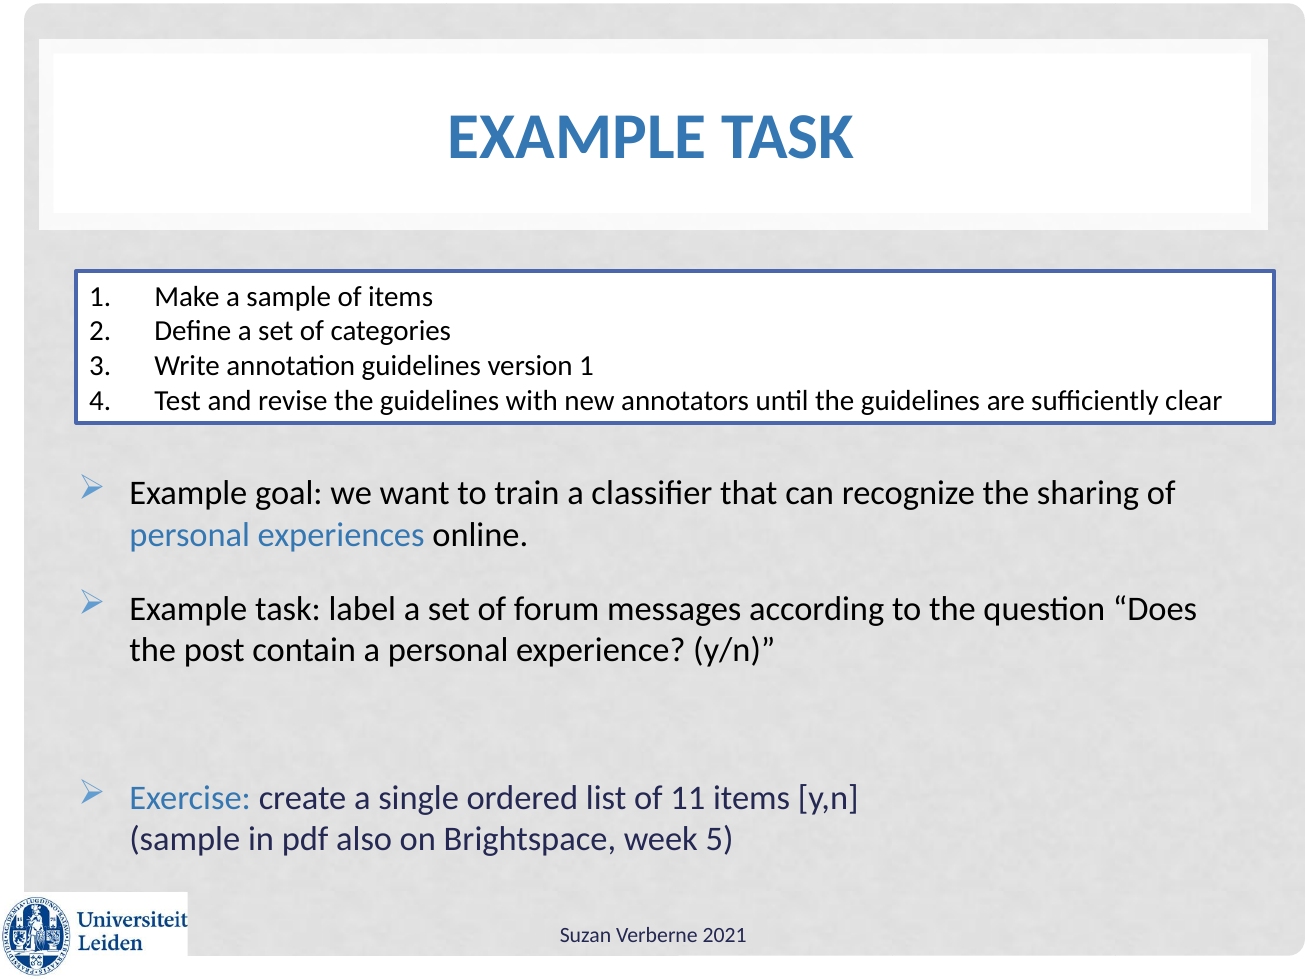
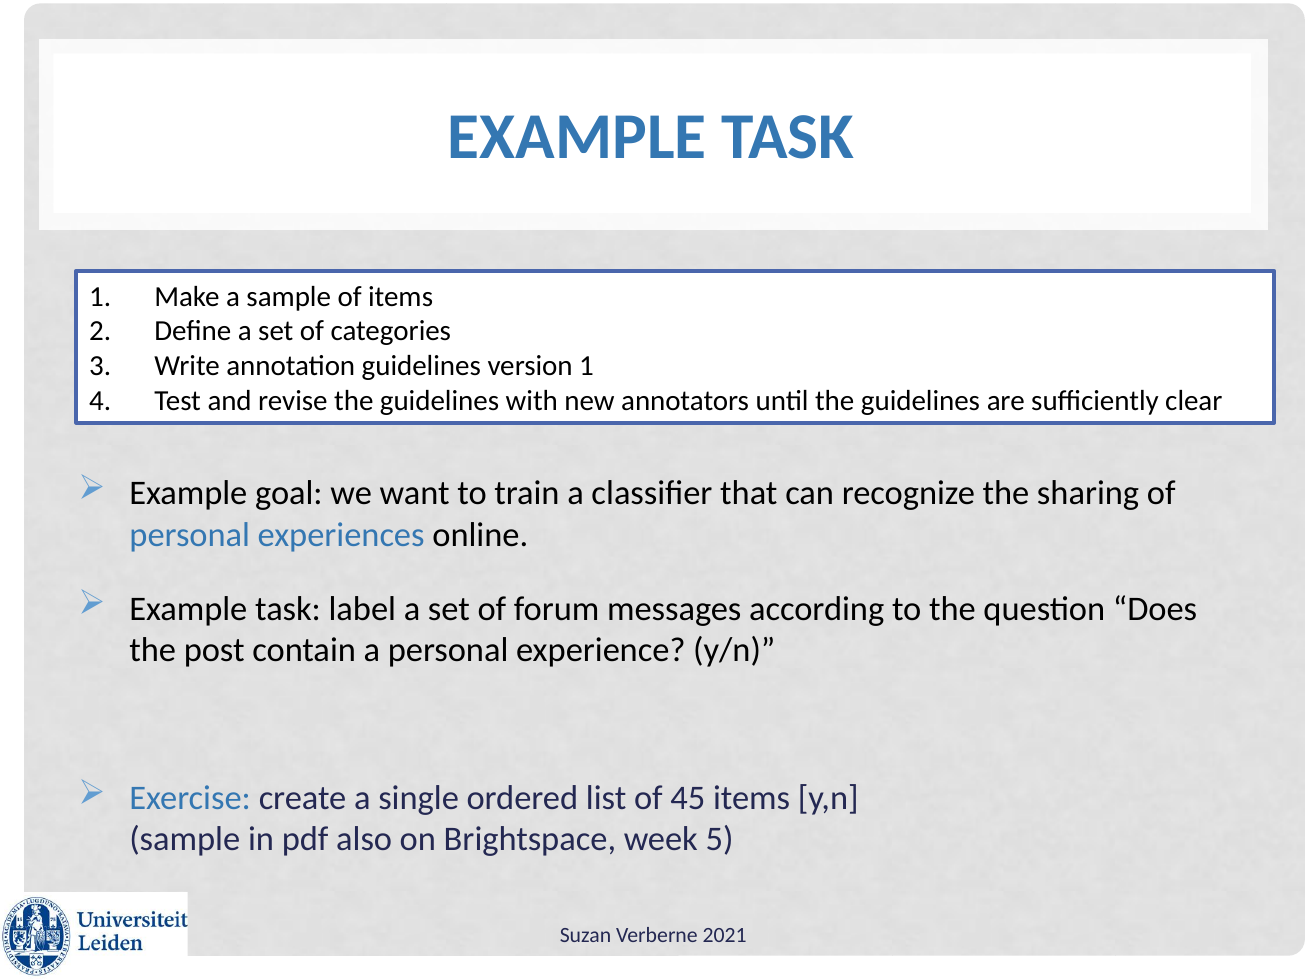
11: 11 -> 45 (688, 798)
